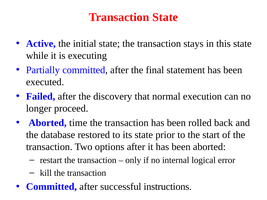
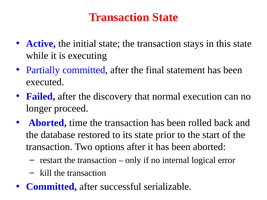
instructions: instructions -> serializable (168, 187)
